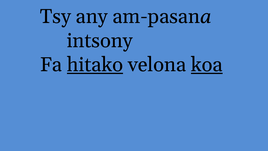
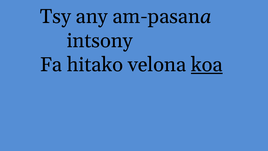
hitako underline: present -> none (95, 65)
